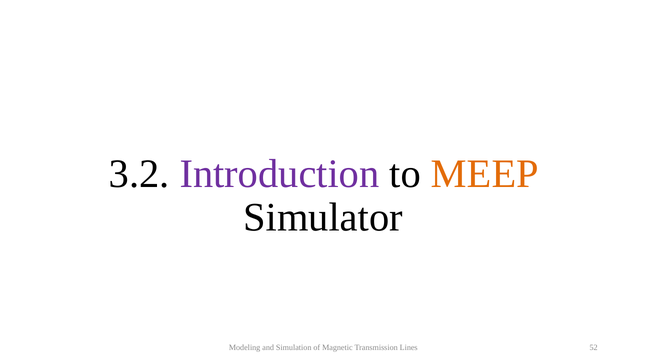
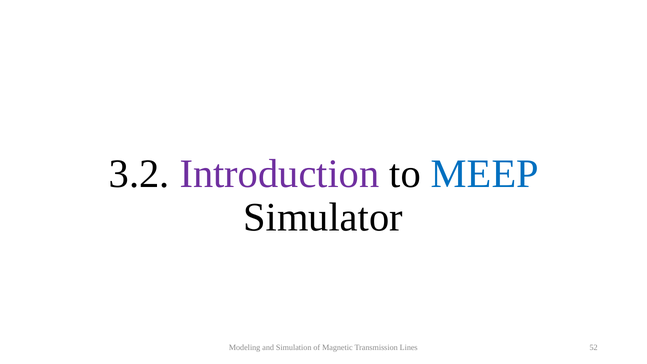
MEEP colour: orange -> blue (485, 174)
